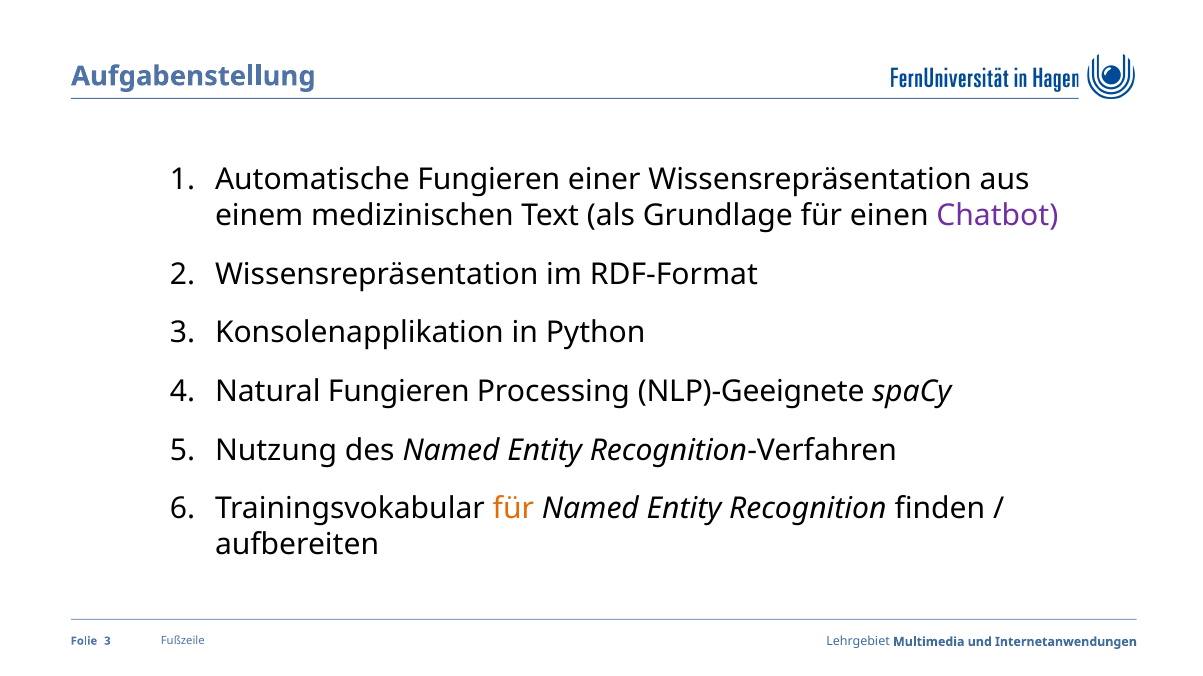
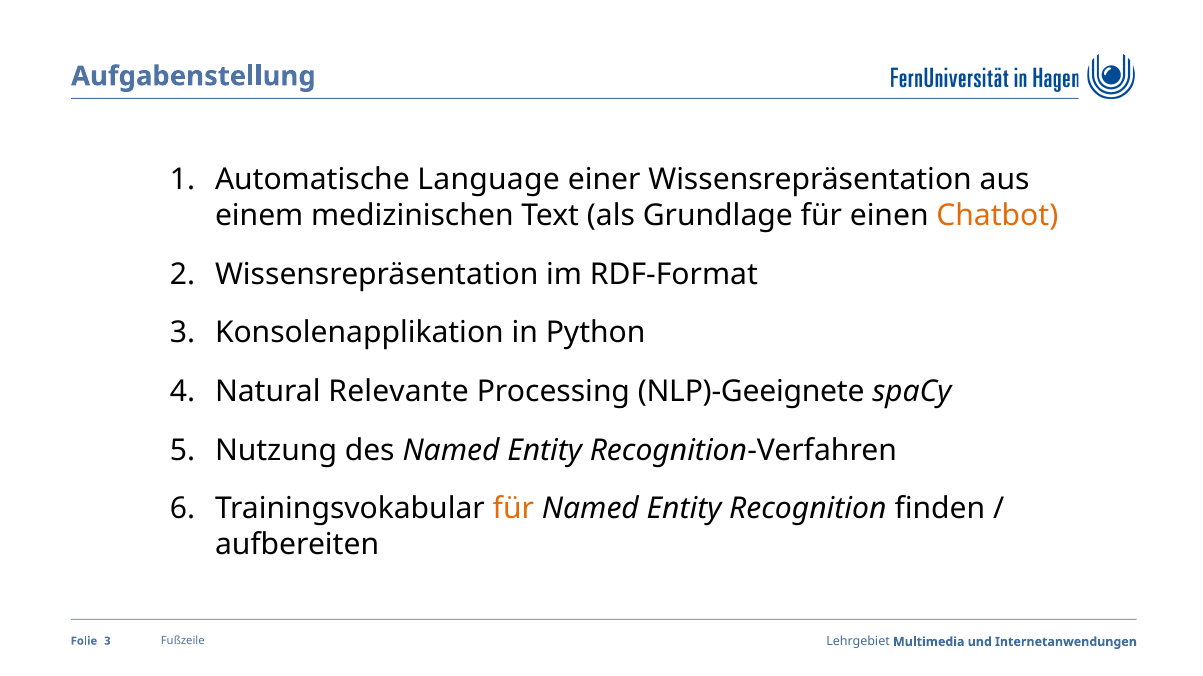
Automatische Fungieren: Fungieren -> Language (489, 180)
Chatbot colour: purple -> orange (997, 216)
Natural Fungieren: Fungieren -> Relevante (399, 392)
